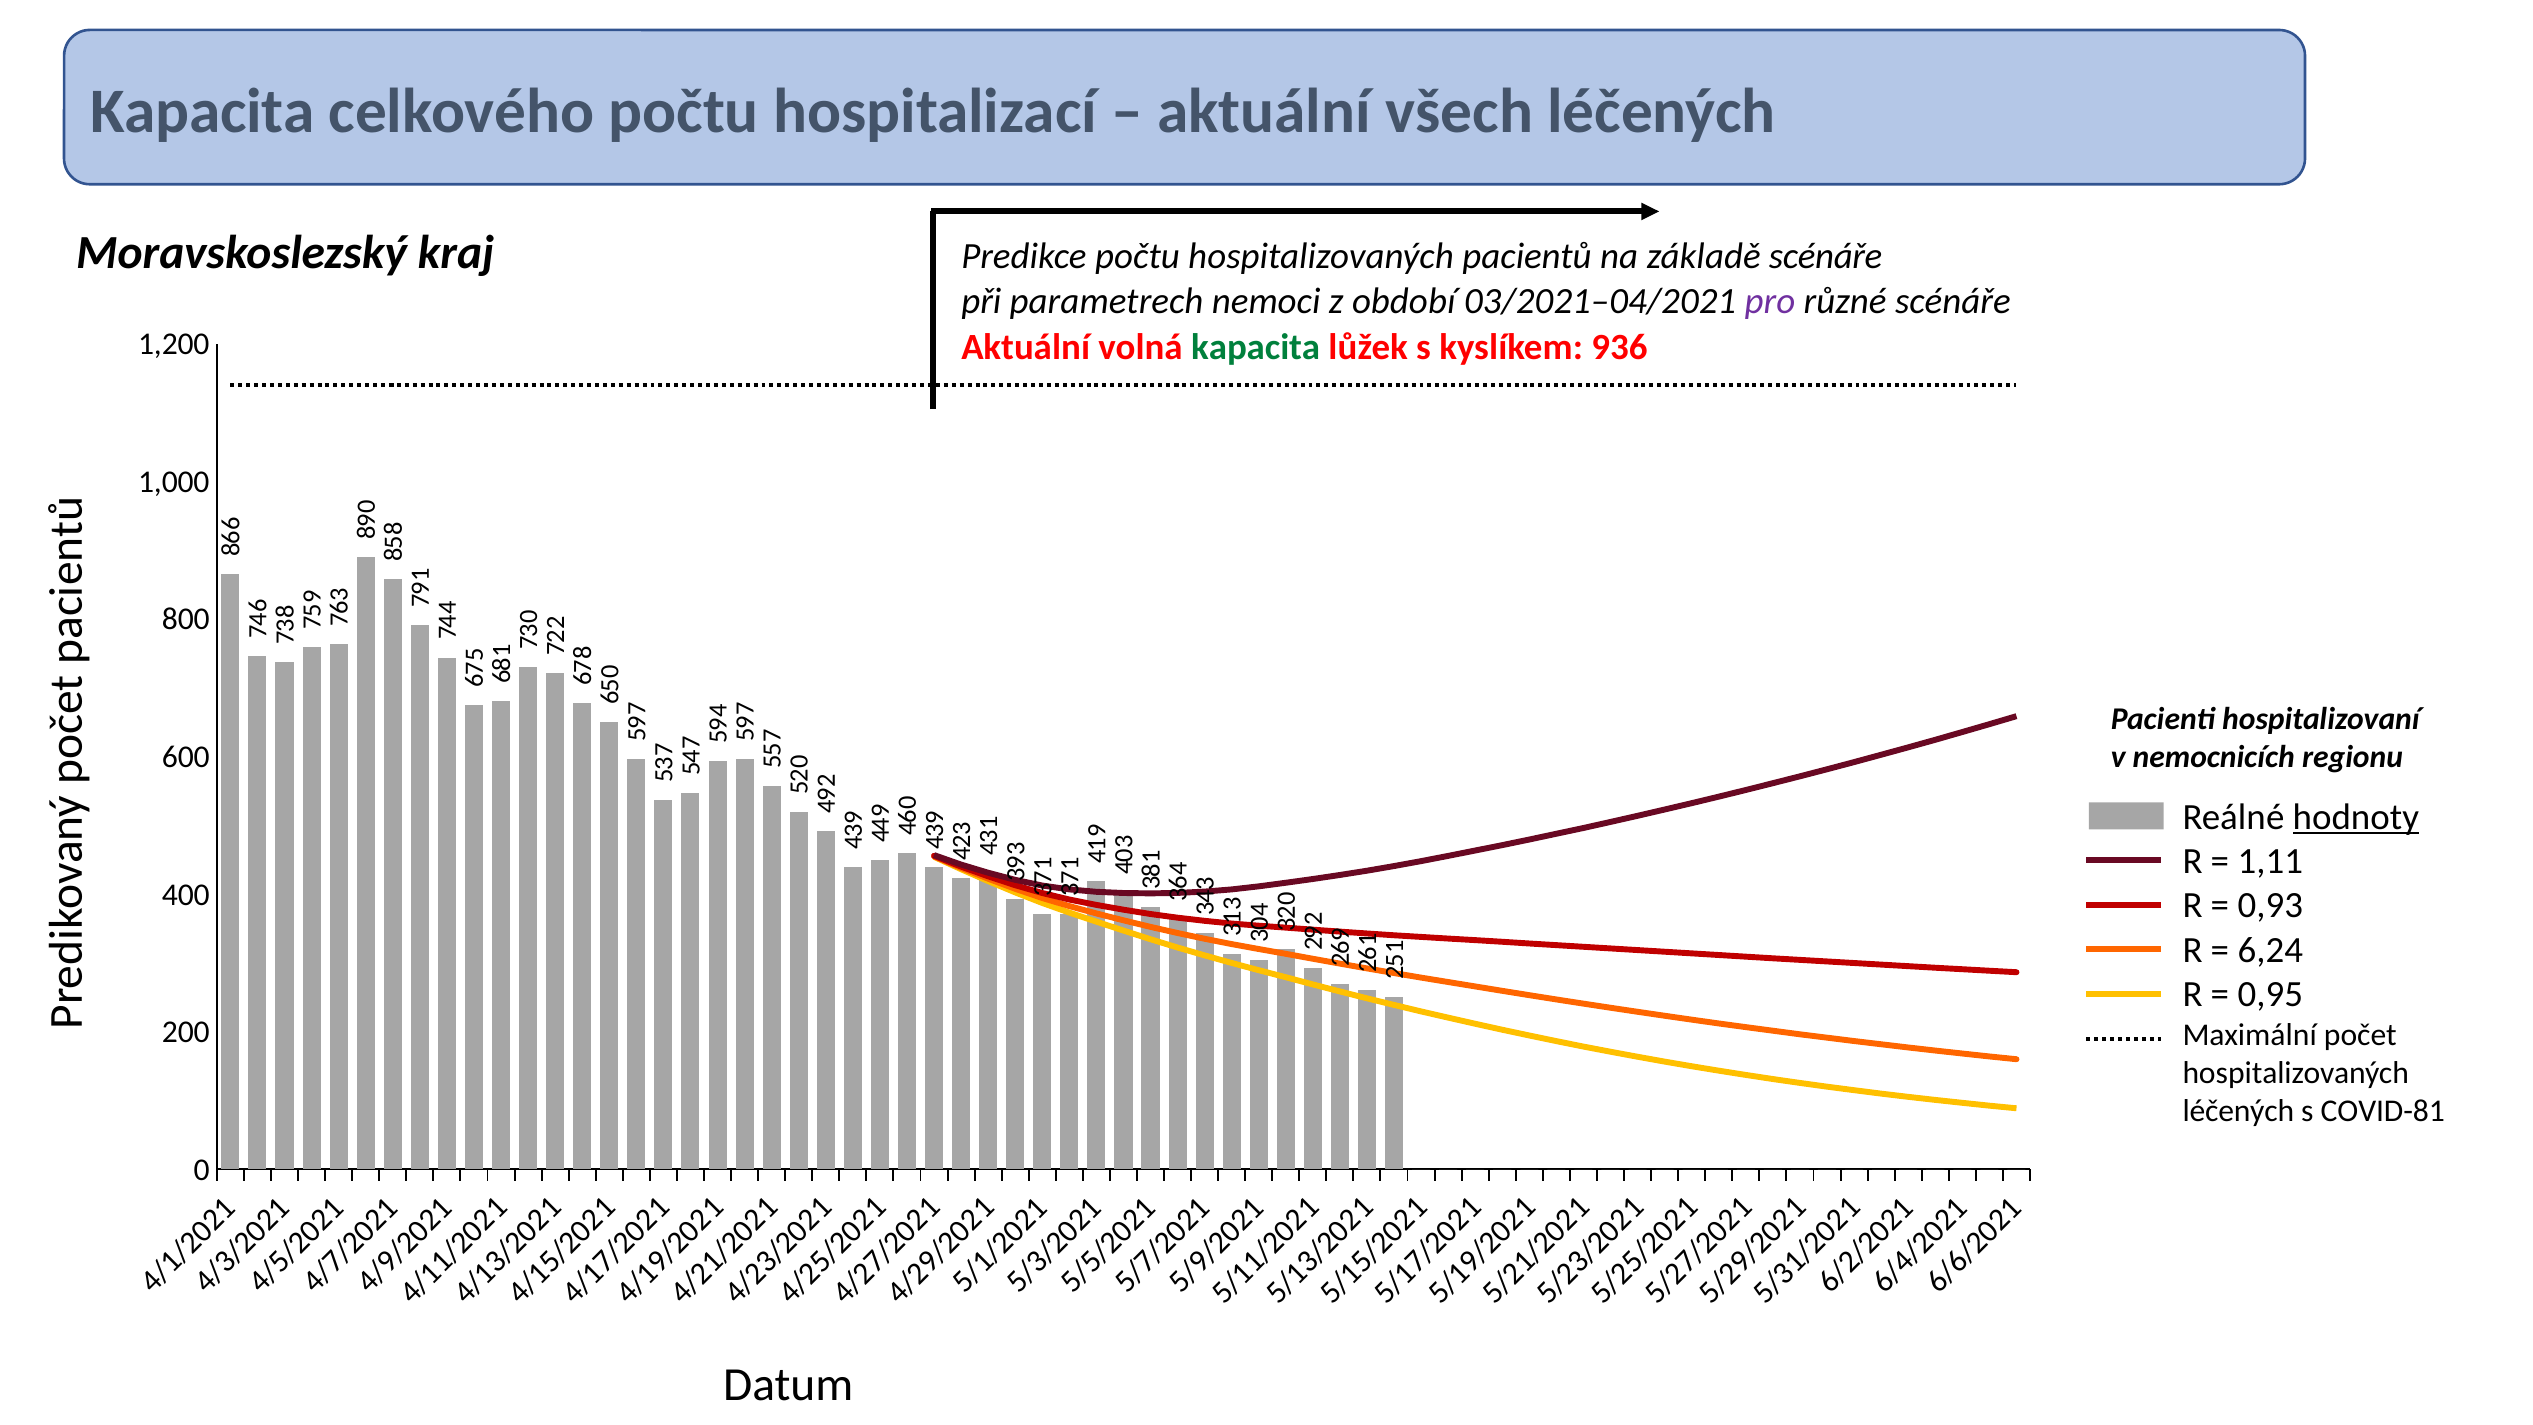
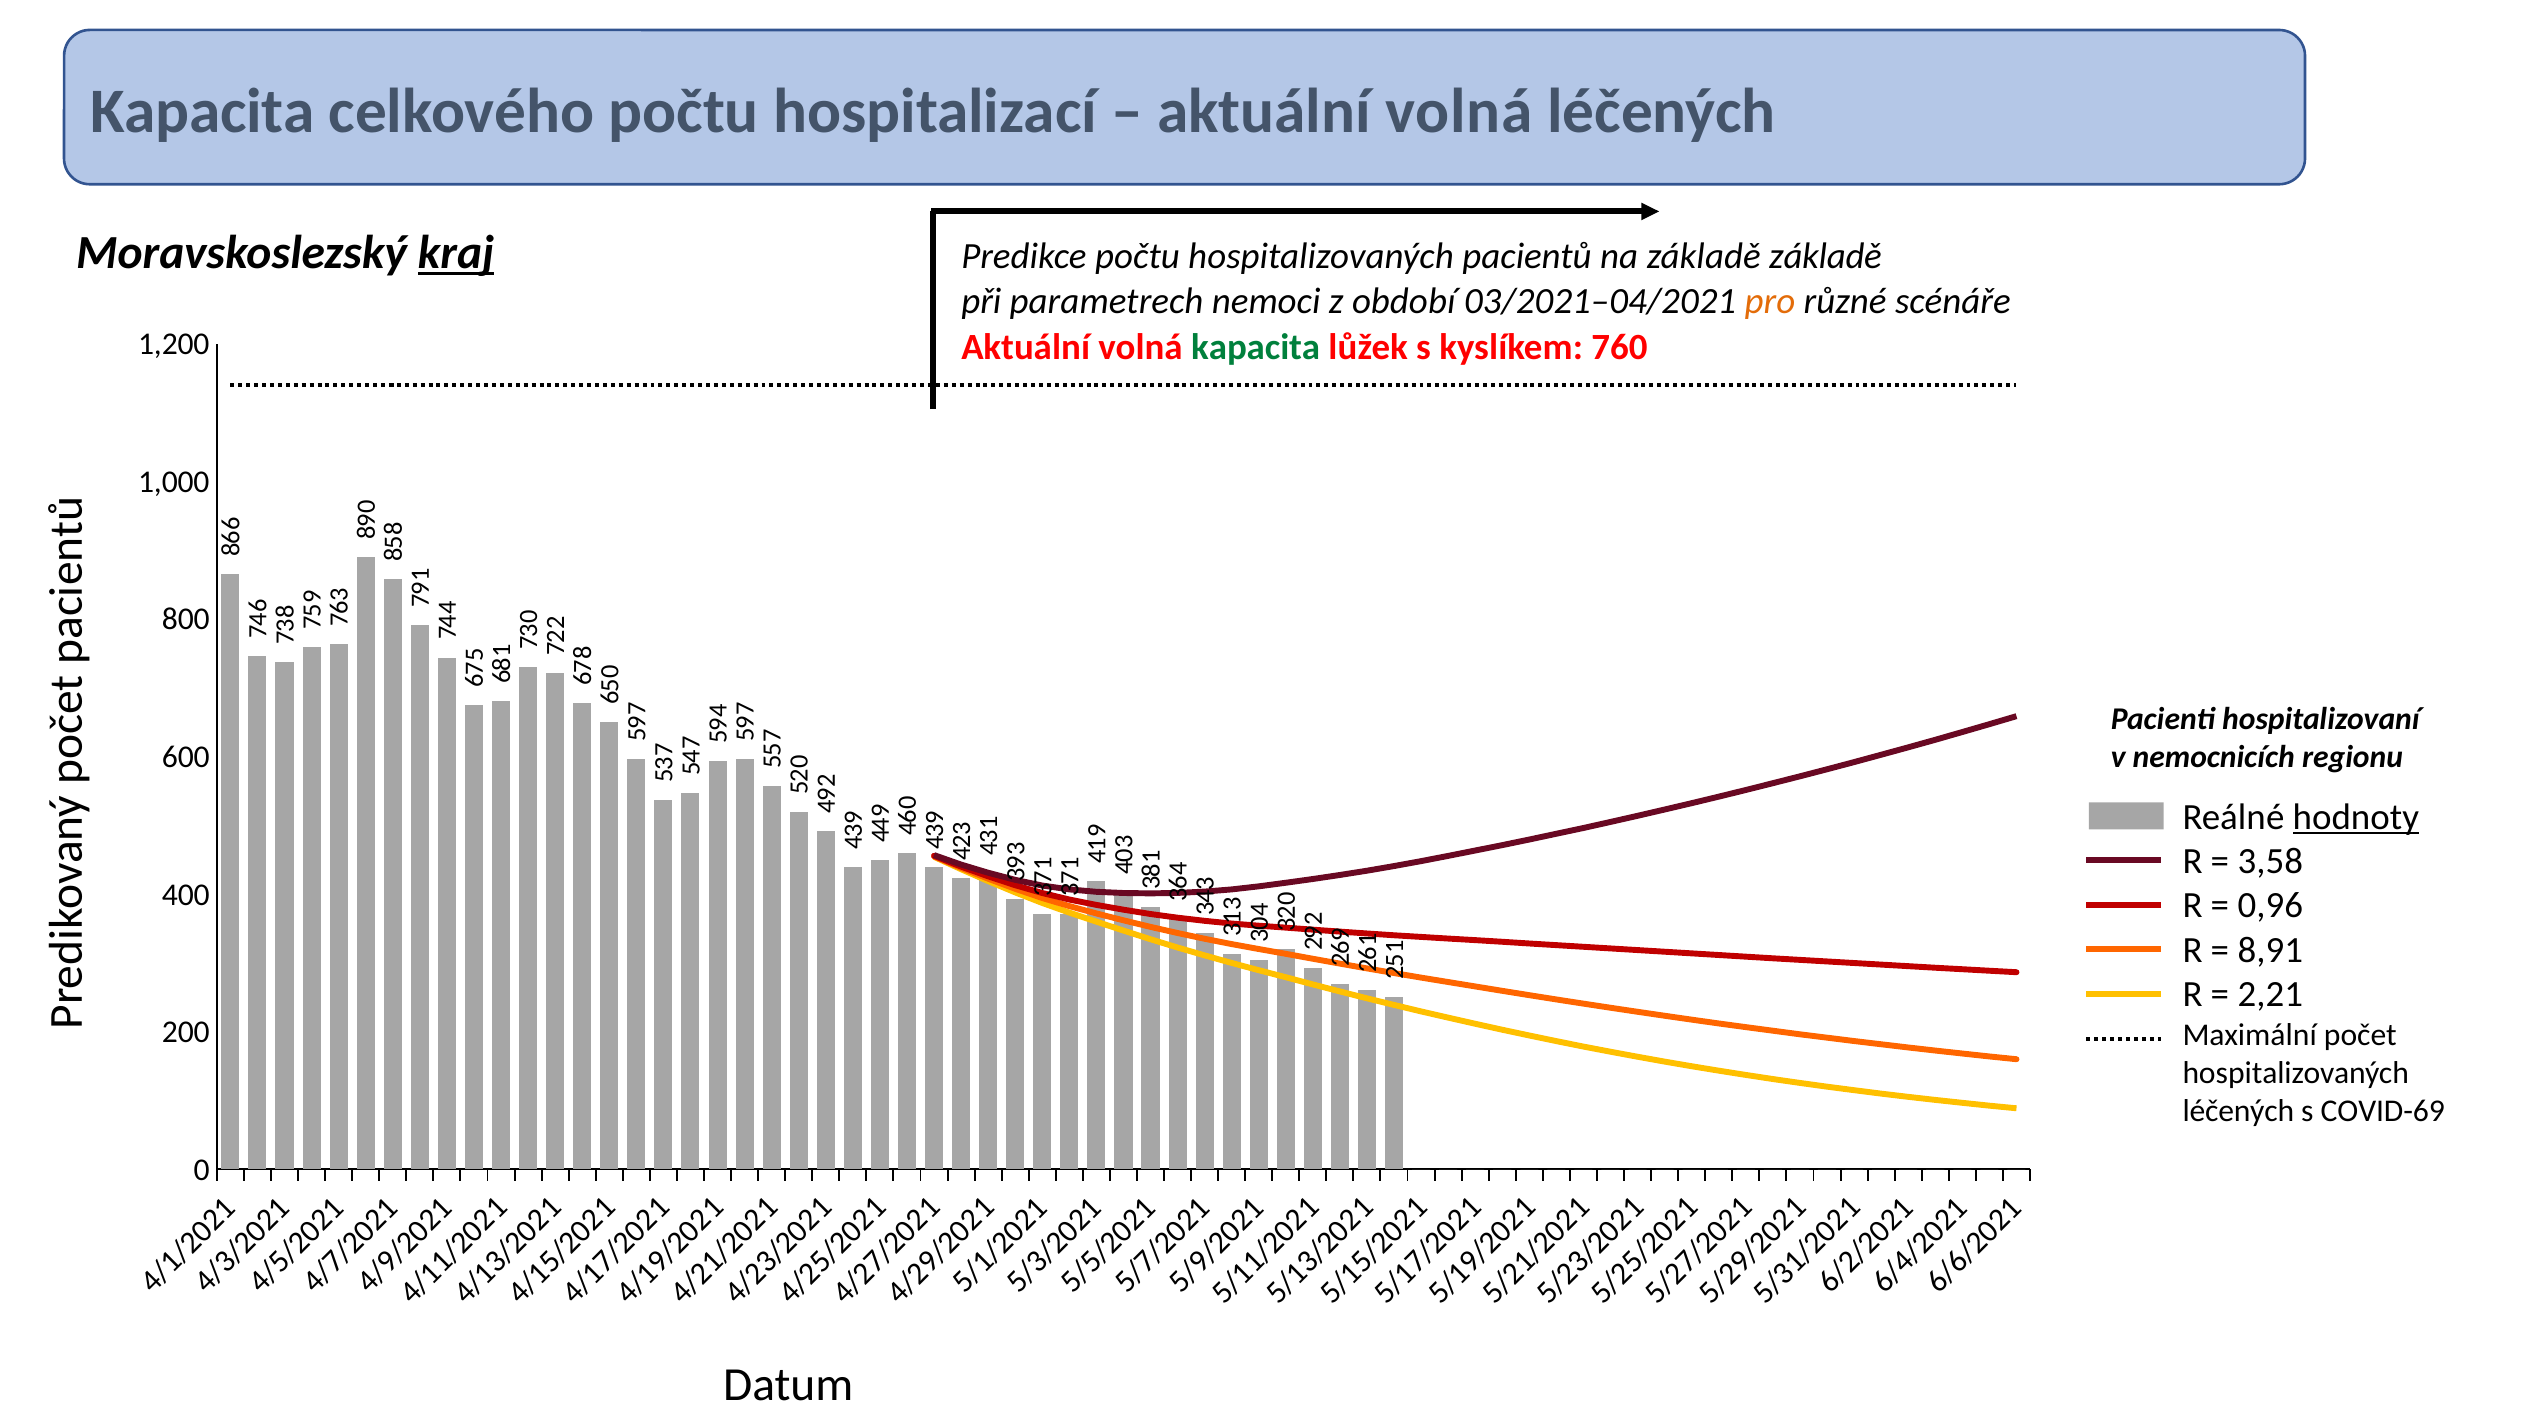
všech: všech -> volná (1459, 111)
kraj underline: none -> present (456, 253)
základě scénáře: scénáře -> základě (1826, 256)
pro colour: purple -> orange (1770, 301)
936: 936 -> 760 (1619, 347)
1,11: 1,11 -> 3,58 (2270, 861)
0,93: 0,93 -> 0,96 (2270, 906)
6,24: 6,24 -> 8,91 (2270, 950)
0,95: 0,95 -> 2,21 (2270, 994)
COVID-81: COVID-81 -> COVID-69 (2383, 1111)
